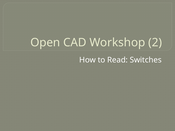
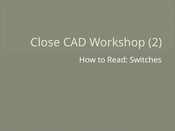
Open: Open -> Close (45, 43)
